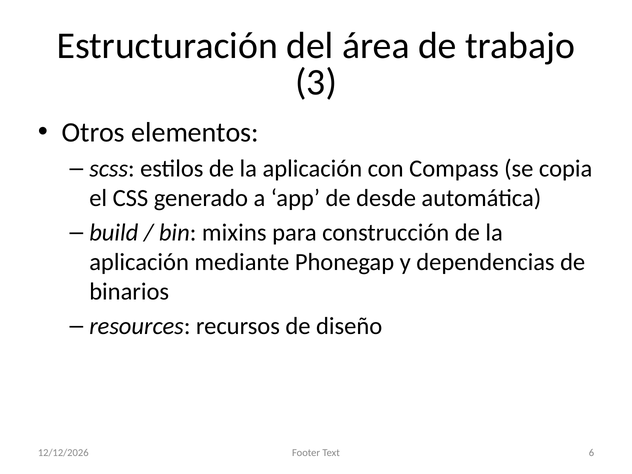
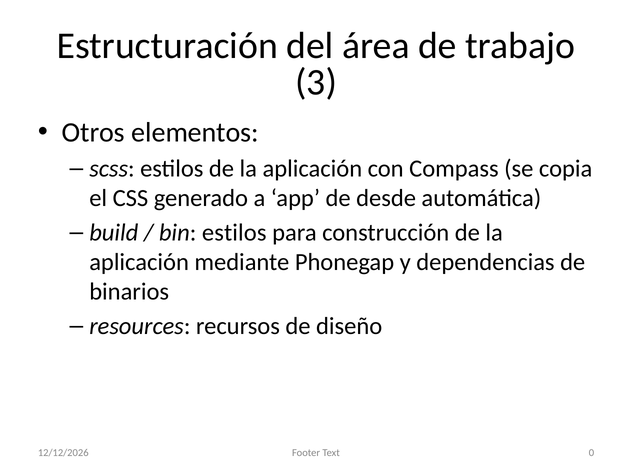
bin mixins: mixins -> estilos (234, 233)
6: 6 -> 0 (591, 453)
